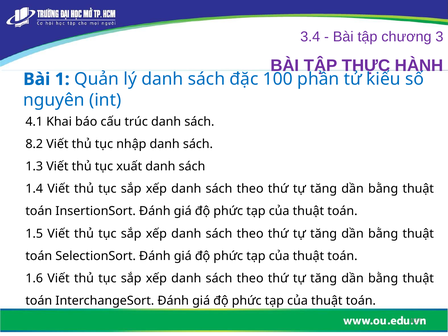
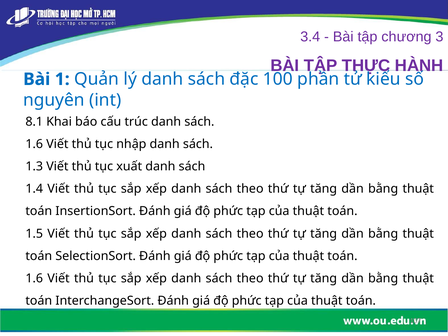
4.1: 4.1 -> 8.1 (34, 122)
8.2: 8.2 -> 1.6 (34, 144)
